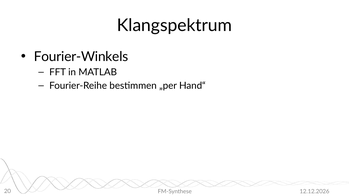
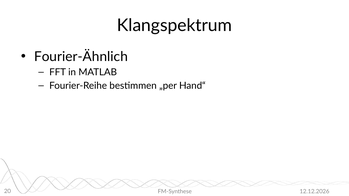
Fourier-Winkels: Fourier-Winkels -> Fourier-Ähnlich (81, 57)
